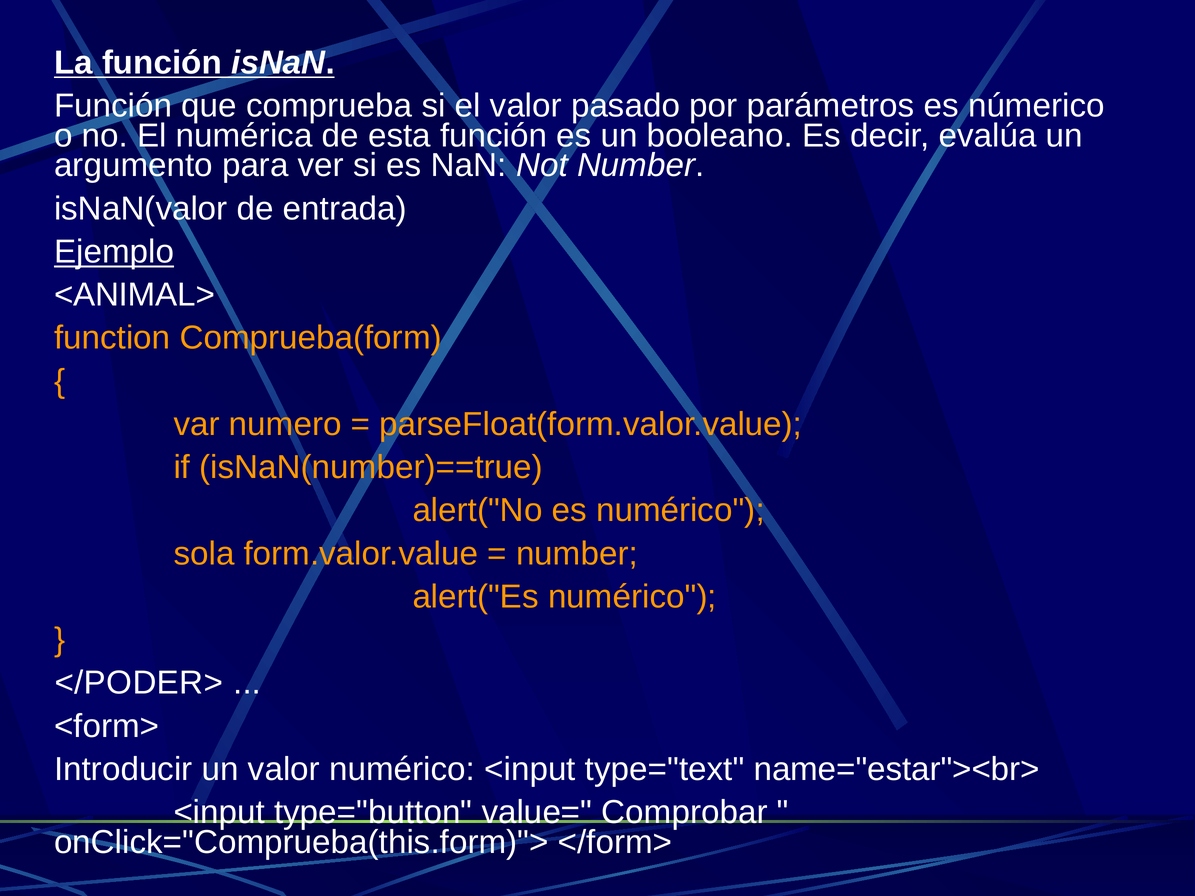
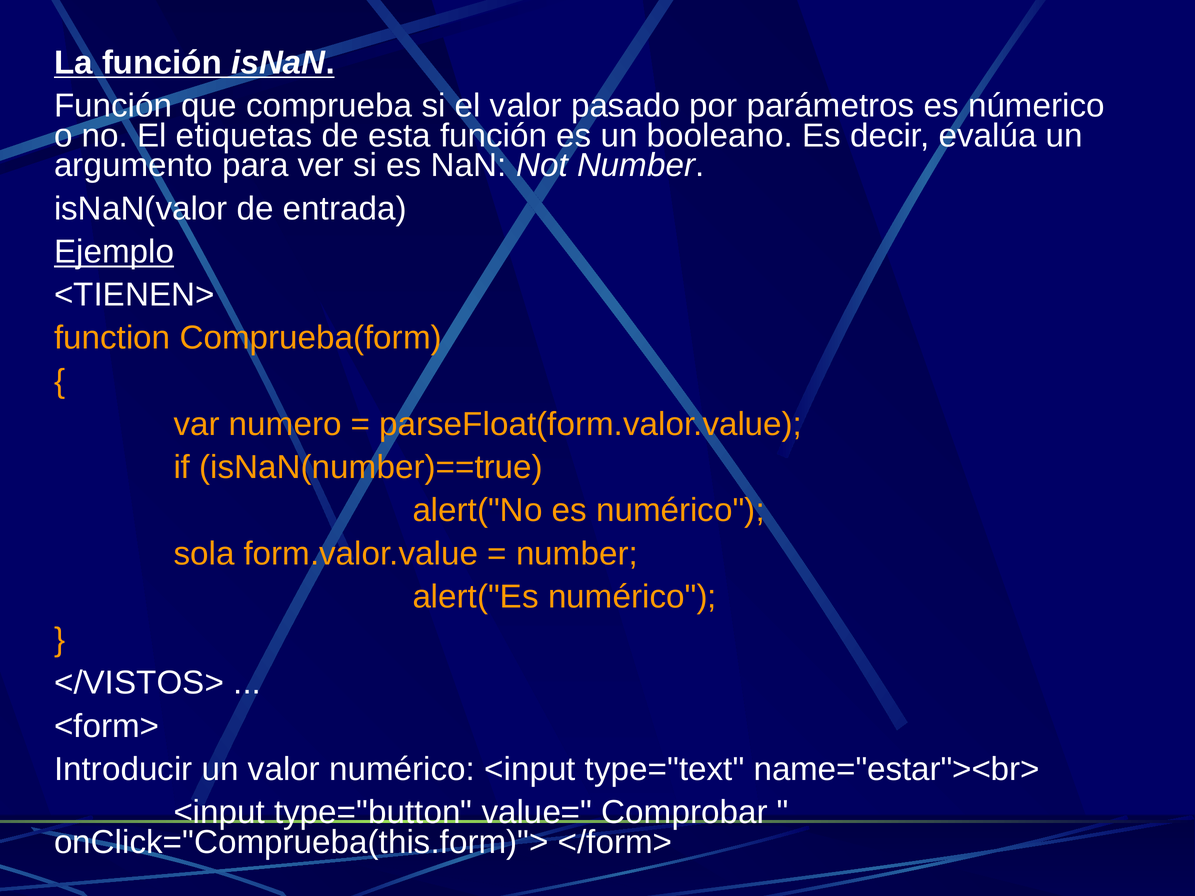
numérica: numérica -> etiquetas (244, 136)
<ANIMAL>: <ANIMAL> -> <TIENEN> (134, 295)
</PODER>: </PODER> -> </VISTOS> (139, 683)
